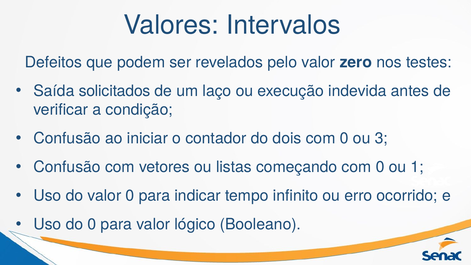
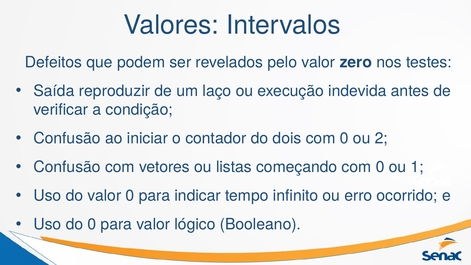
solicitados: solicitados -> reproduzir (114, 91)
3: 3 -> 2 (381, 138)
